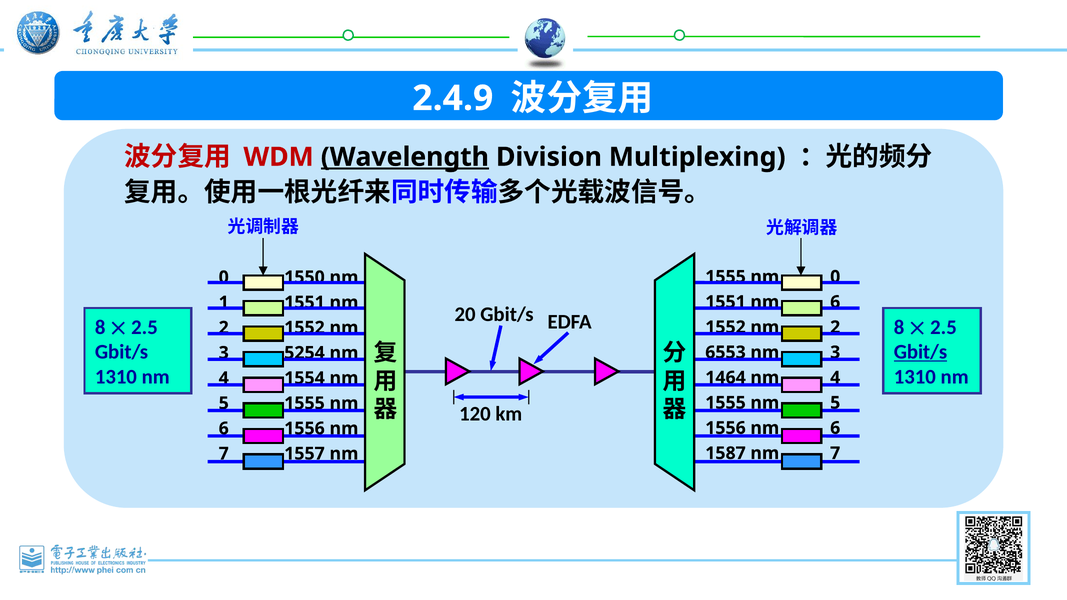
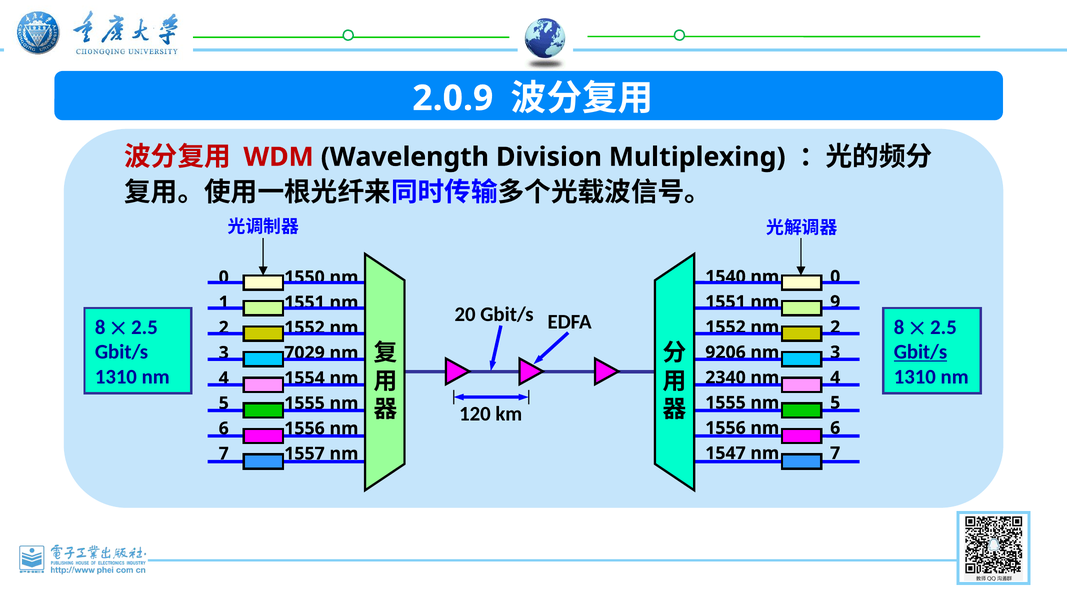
2.4.9: 2.4.9 -> 2.0.9 (453, 98)
Wavelength underline: present -> none (405, 157)
1555: 1555 -> 1540 (726, 277)
1551 nm 6: 6 -> 9 (835, 302)
6553: 6553 -> 9206 (726, 353)
5254: 5254 -> 7029 (305, 353)
1464: 1464 -> 2340 (726, 378)
1587: 1587 -> 1547 (726, 453)
